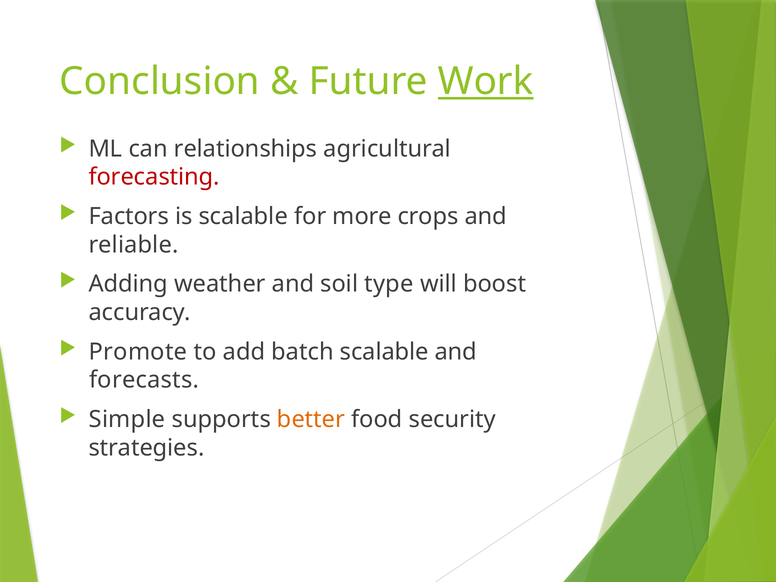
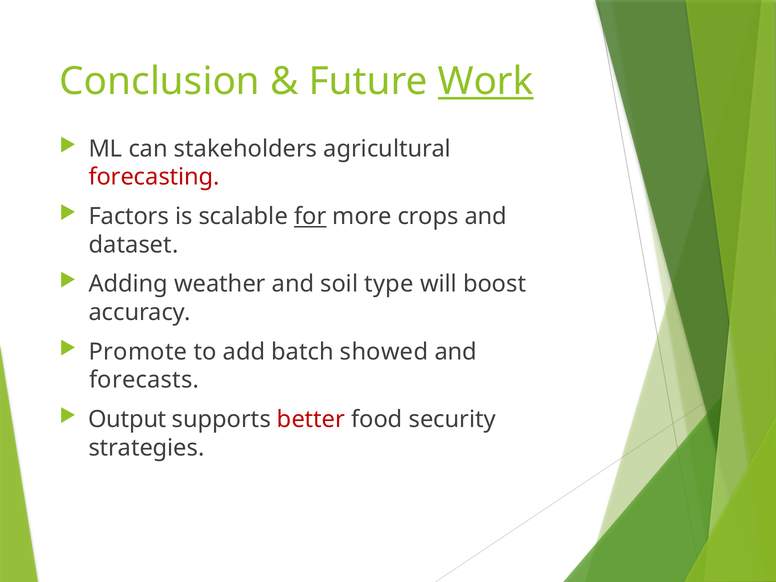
relationships: relationships -> stakeholders (246, 149)
for underline: none -> present (310, 216)
reliable: reliable -> dataset (133, 245)
batch scalable: scalable -> showed (384, 352)
Simple: Simple -> Output (127, 419)
better colour: orange -> red (311, 419)
